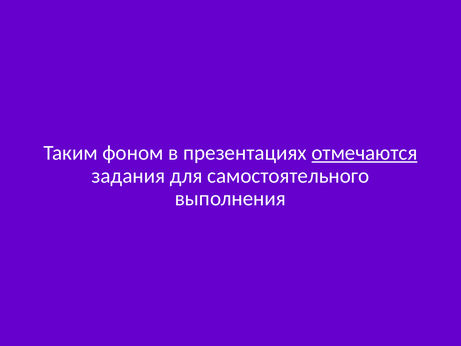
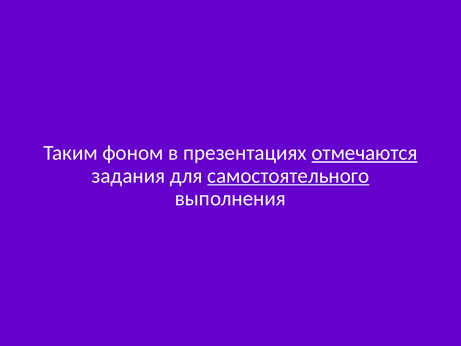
самостоятельного underline: none -> present (288, 176)
